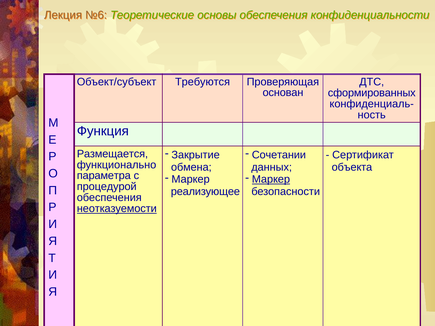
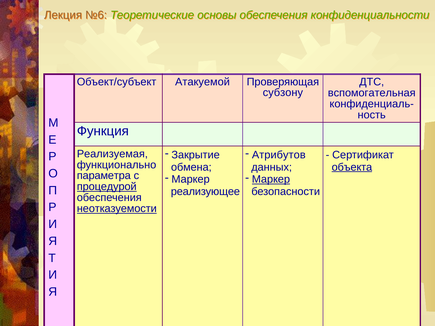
Требуются: Требуются -> Атакуемой (203, 82)
основан: основан -> субзону (283, 93)
сформированных: сформированных -> вспомогательная (372, 93)
Размещается: Размещается -> Реализуемая (112, 154)
Сочетании: Сочетании -> Атрибутов (279, 155)
объекта underline: none -> present (352, 167)
процедурой underline: none -> present (107, 187)
